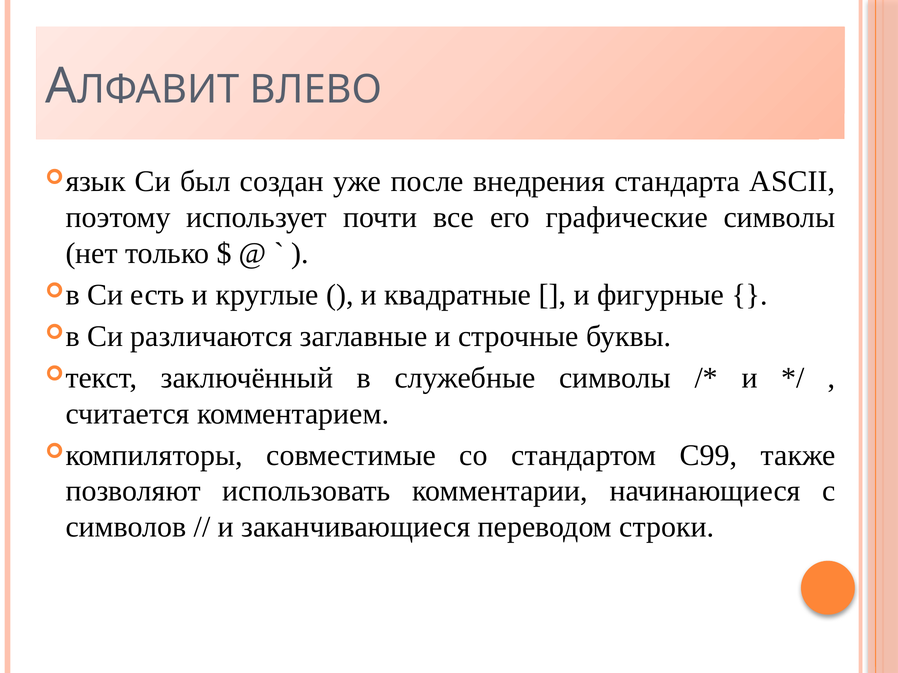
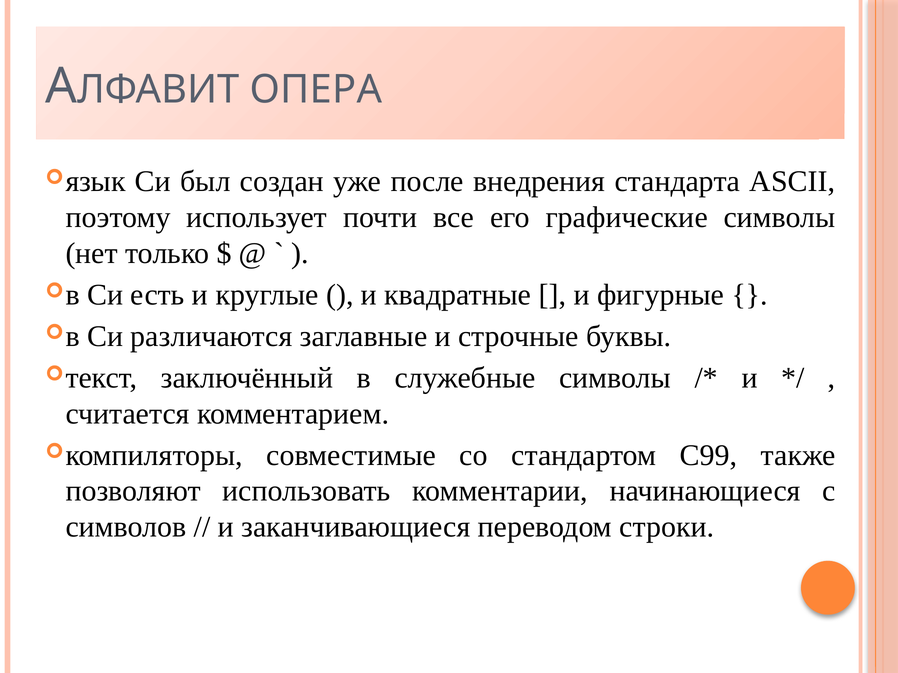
ВЛЕВО: ВЛЕВО -> ОПЕРА (316, 90)
